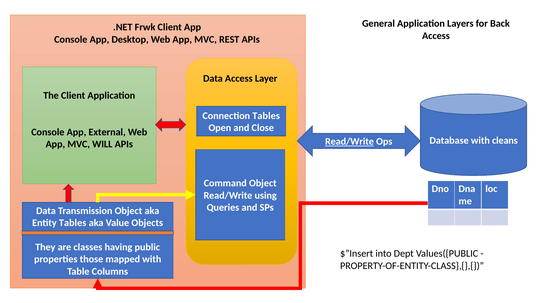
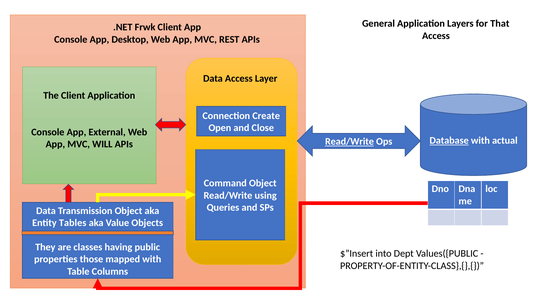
Back: Back -> That (500, 24)
Connection Tables: Tables -> Create (266, 116)
Database underline: none -> present (449, 141)
cleans: cleans -> actual (505, 141)
